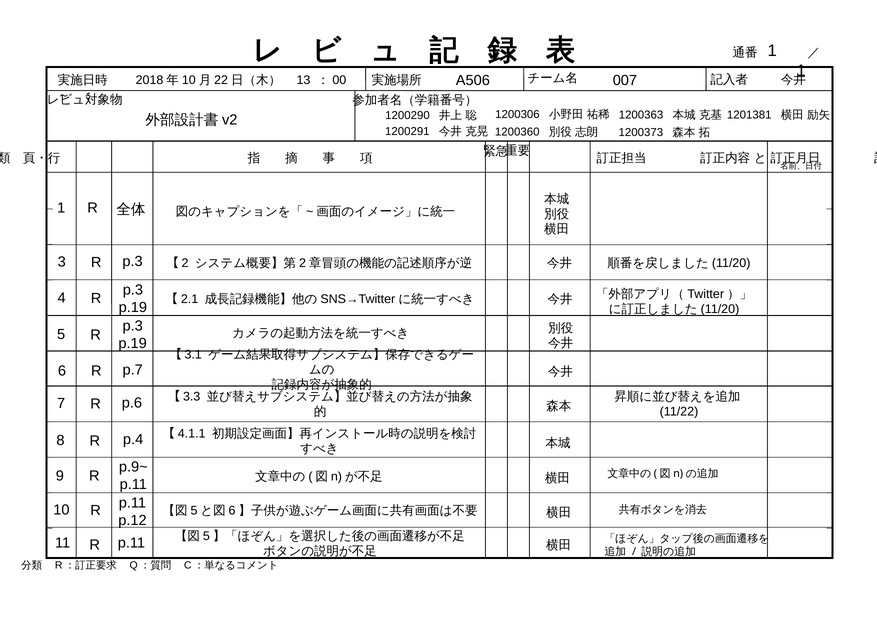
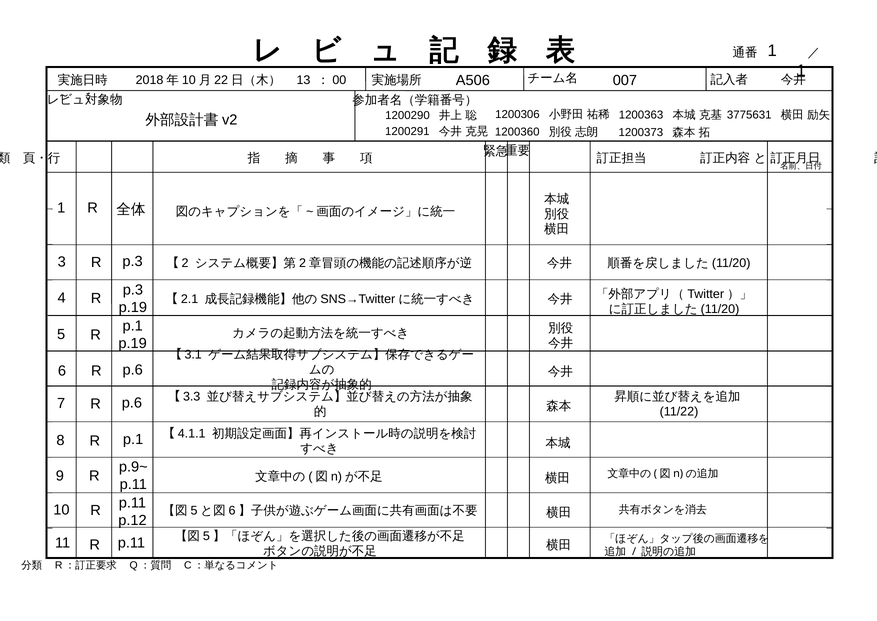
1201381: 1201381 -> 3775631 (749, 115)
p.3: p.3 -> p.1 (133, 326)
6 R p.7: p.7 -> p.6 (133, 370)
8 R p.4: p.4 -> p.1 (133, 439)
